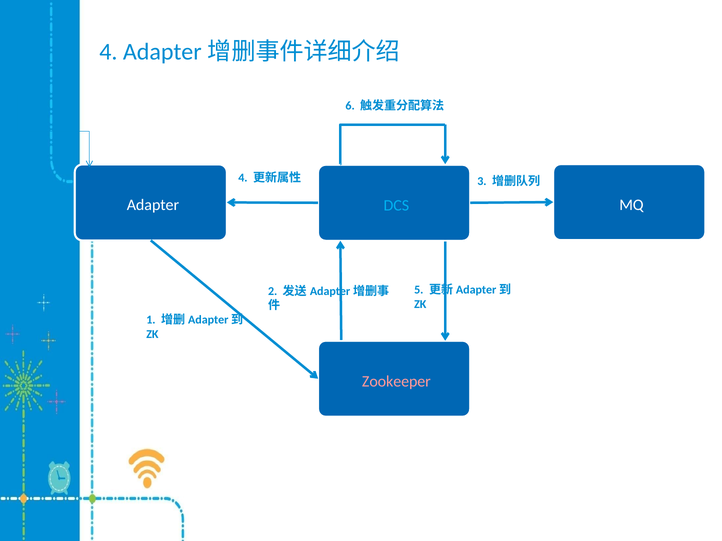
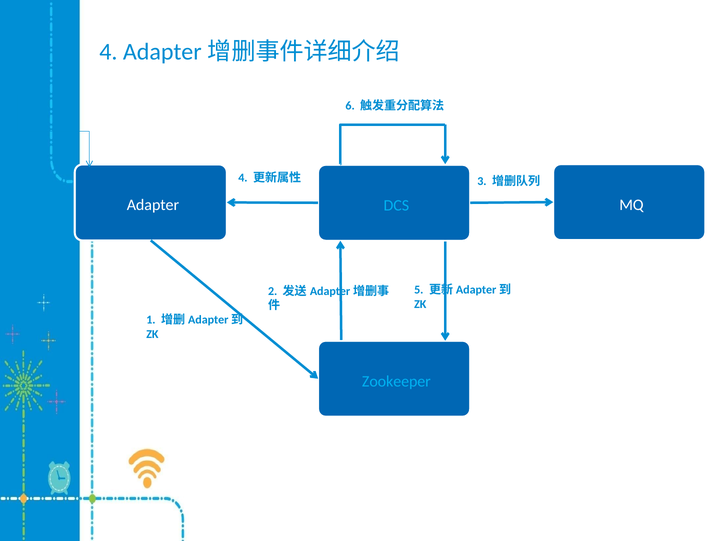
Zookeeper colour: pink -> light blue (396, 382)
